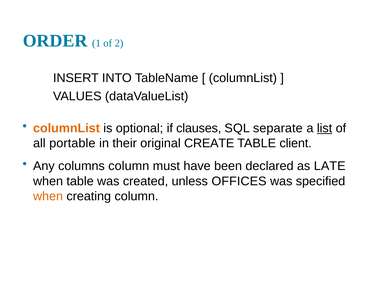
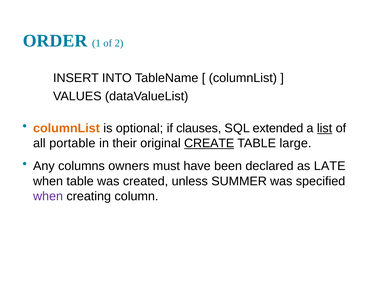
separate: separate -> extended (278, 128)
CREATE underline: none -> present (209, 143)
client: client -> large (295, 143)
columns column: column -> owners (129, 166)
OFFICES: OFFICES -> SUMMER (239, 181)
when colour: orange -> purple (48, 196)
